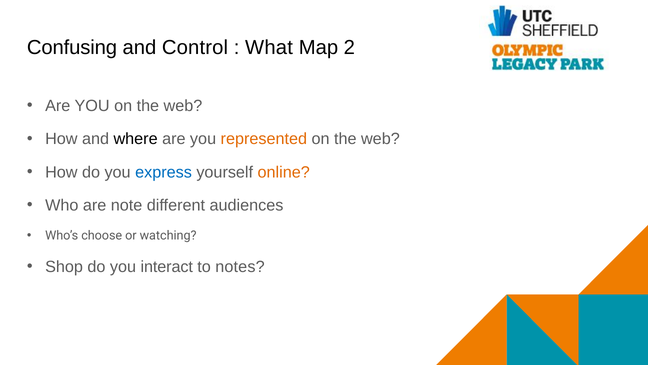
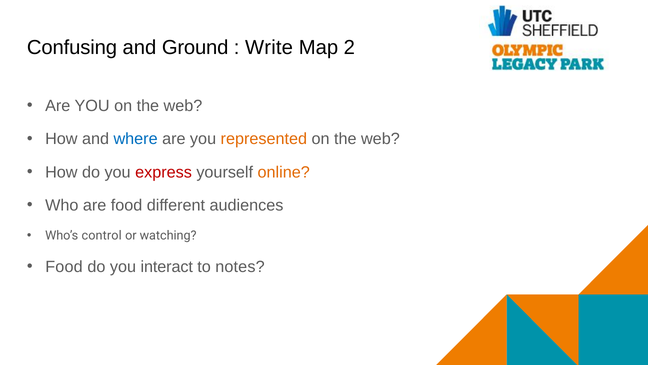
Control: Control -> Ground (195, 47)
What: What -> Write (269, 47)
where colour: black -> blue (136, 139)
express colour: blue -> red (164, 172)
are note: note -> food (127, 205)
choose: choose -> control (102, 235)
Shop: Shop -> Food (64, 267)
